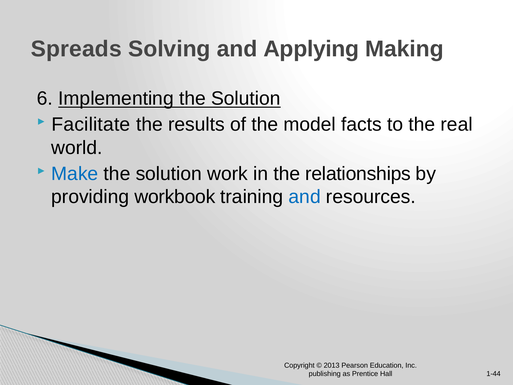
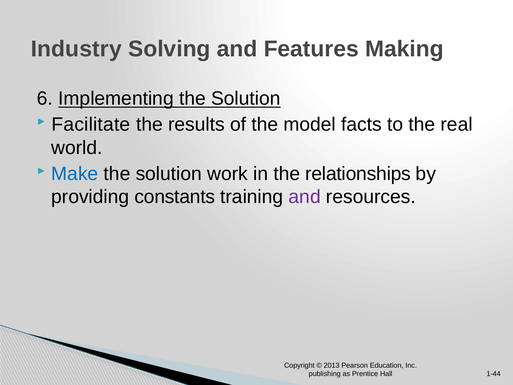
Spreads: Spreads -> Industry (76, 49)
Applying: Applying -> Features (311, 49)
workbook: workbook -> constants (175, 197)
and colour: blue -> purple (305, 197)
